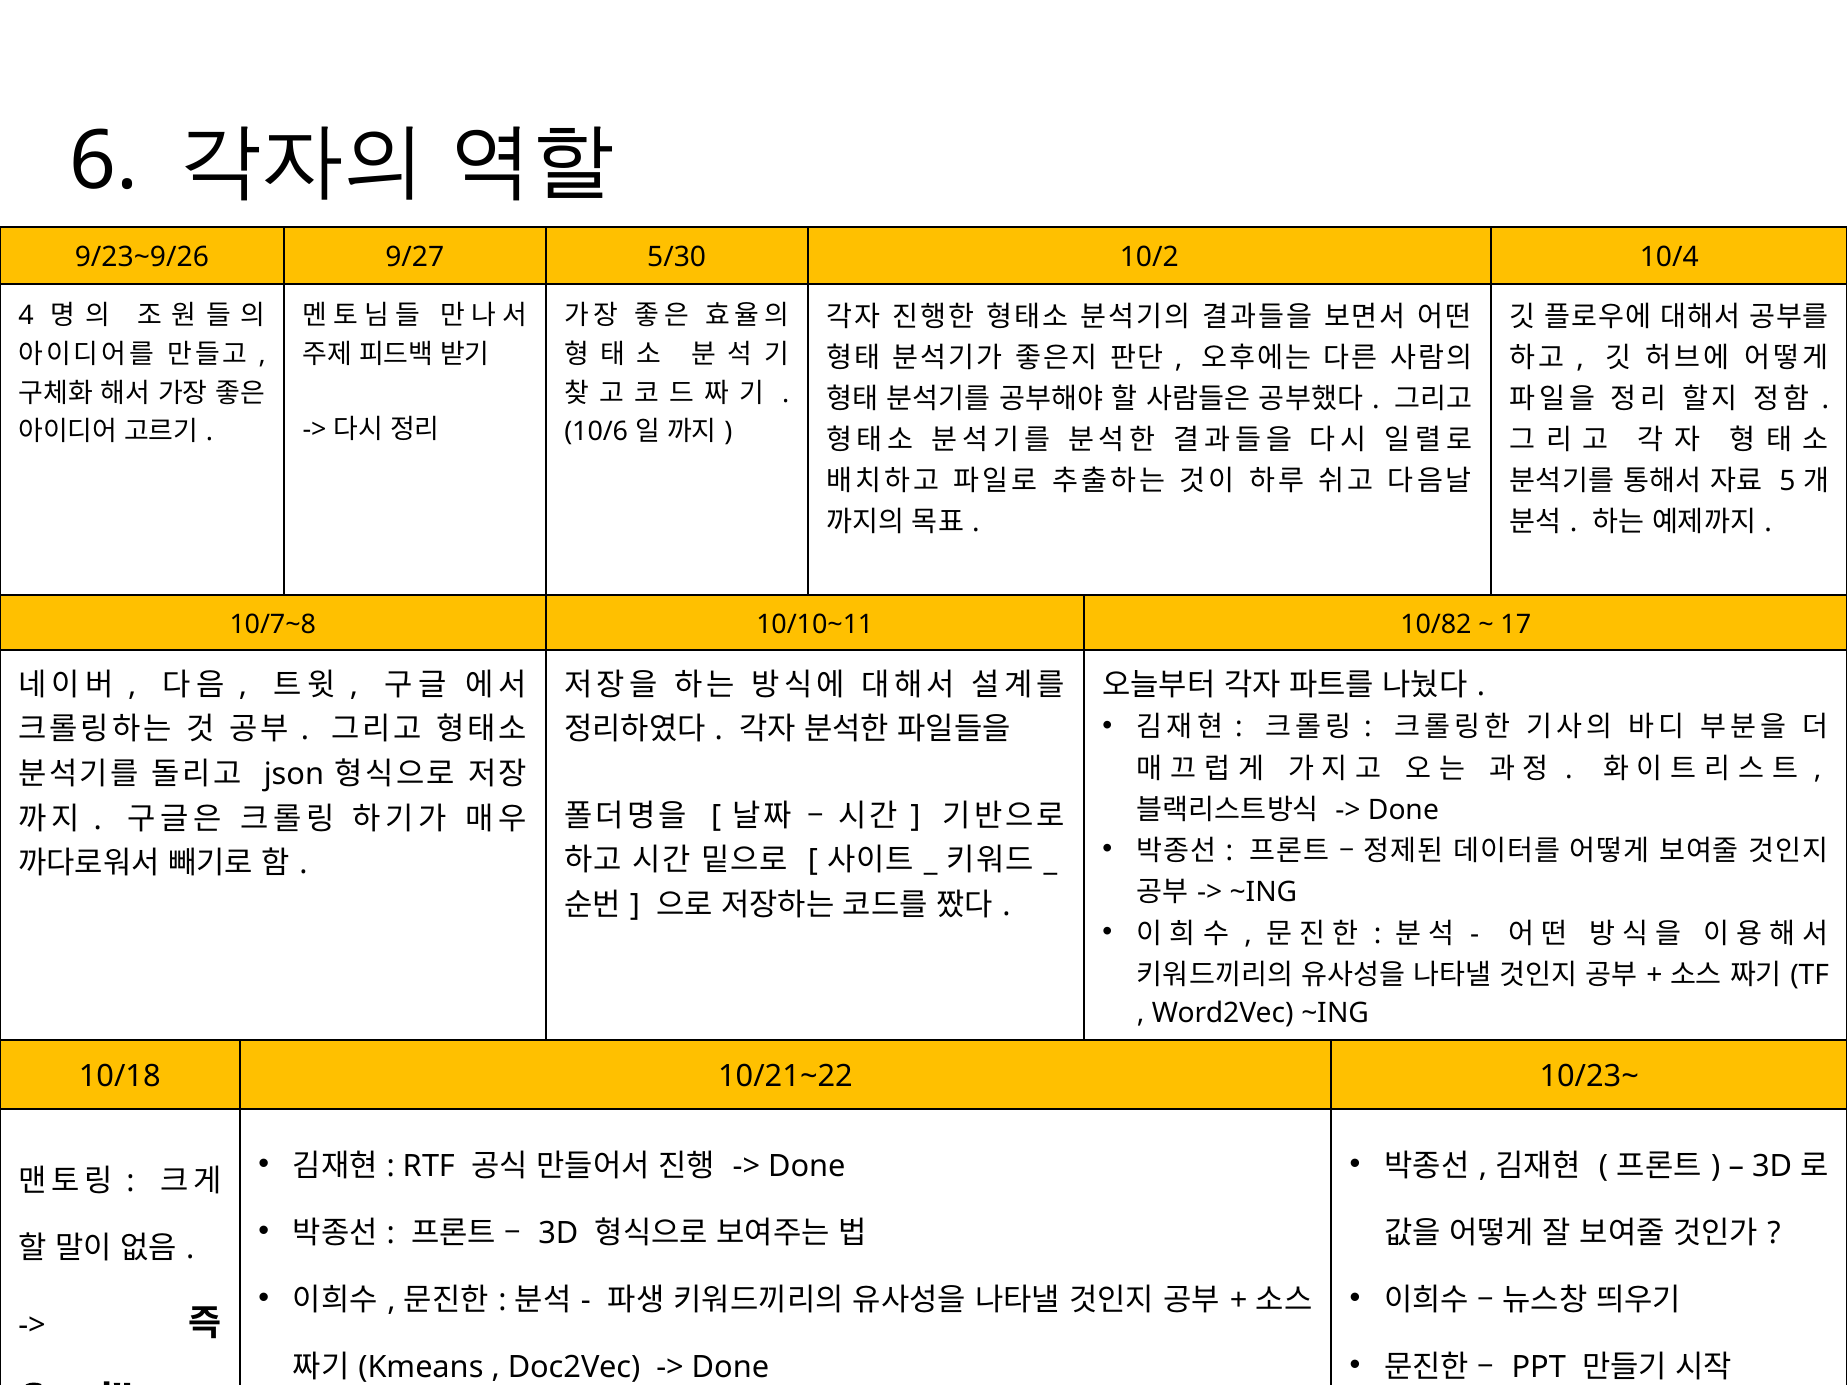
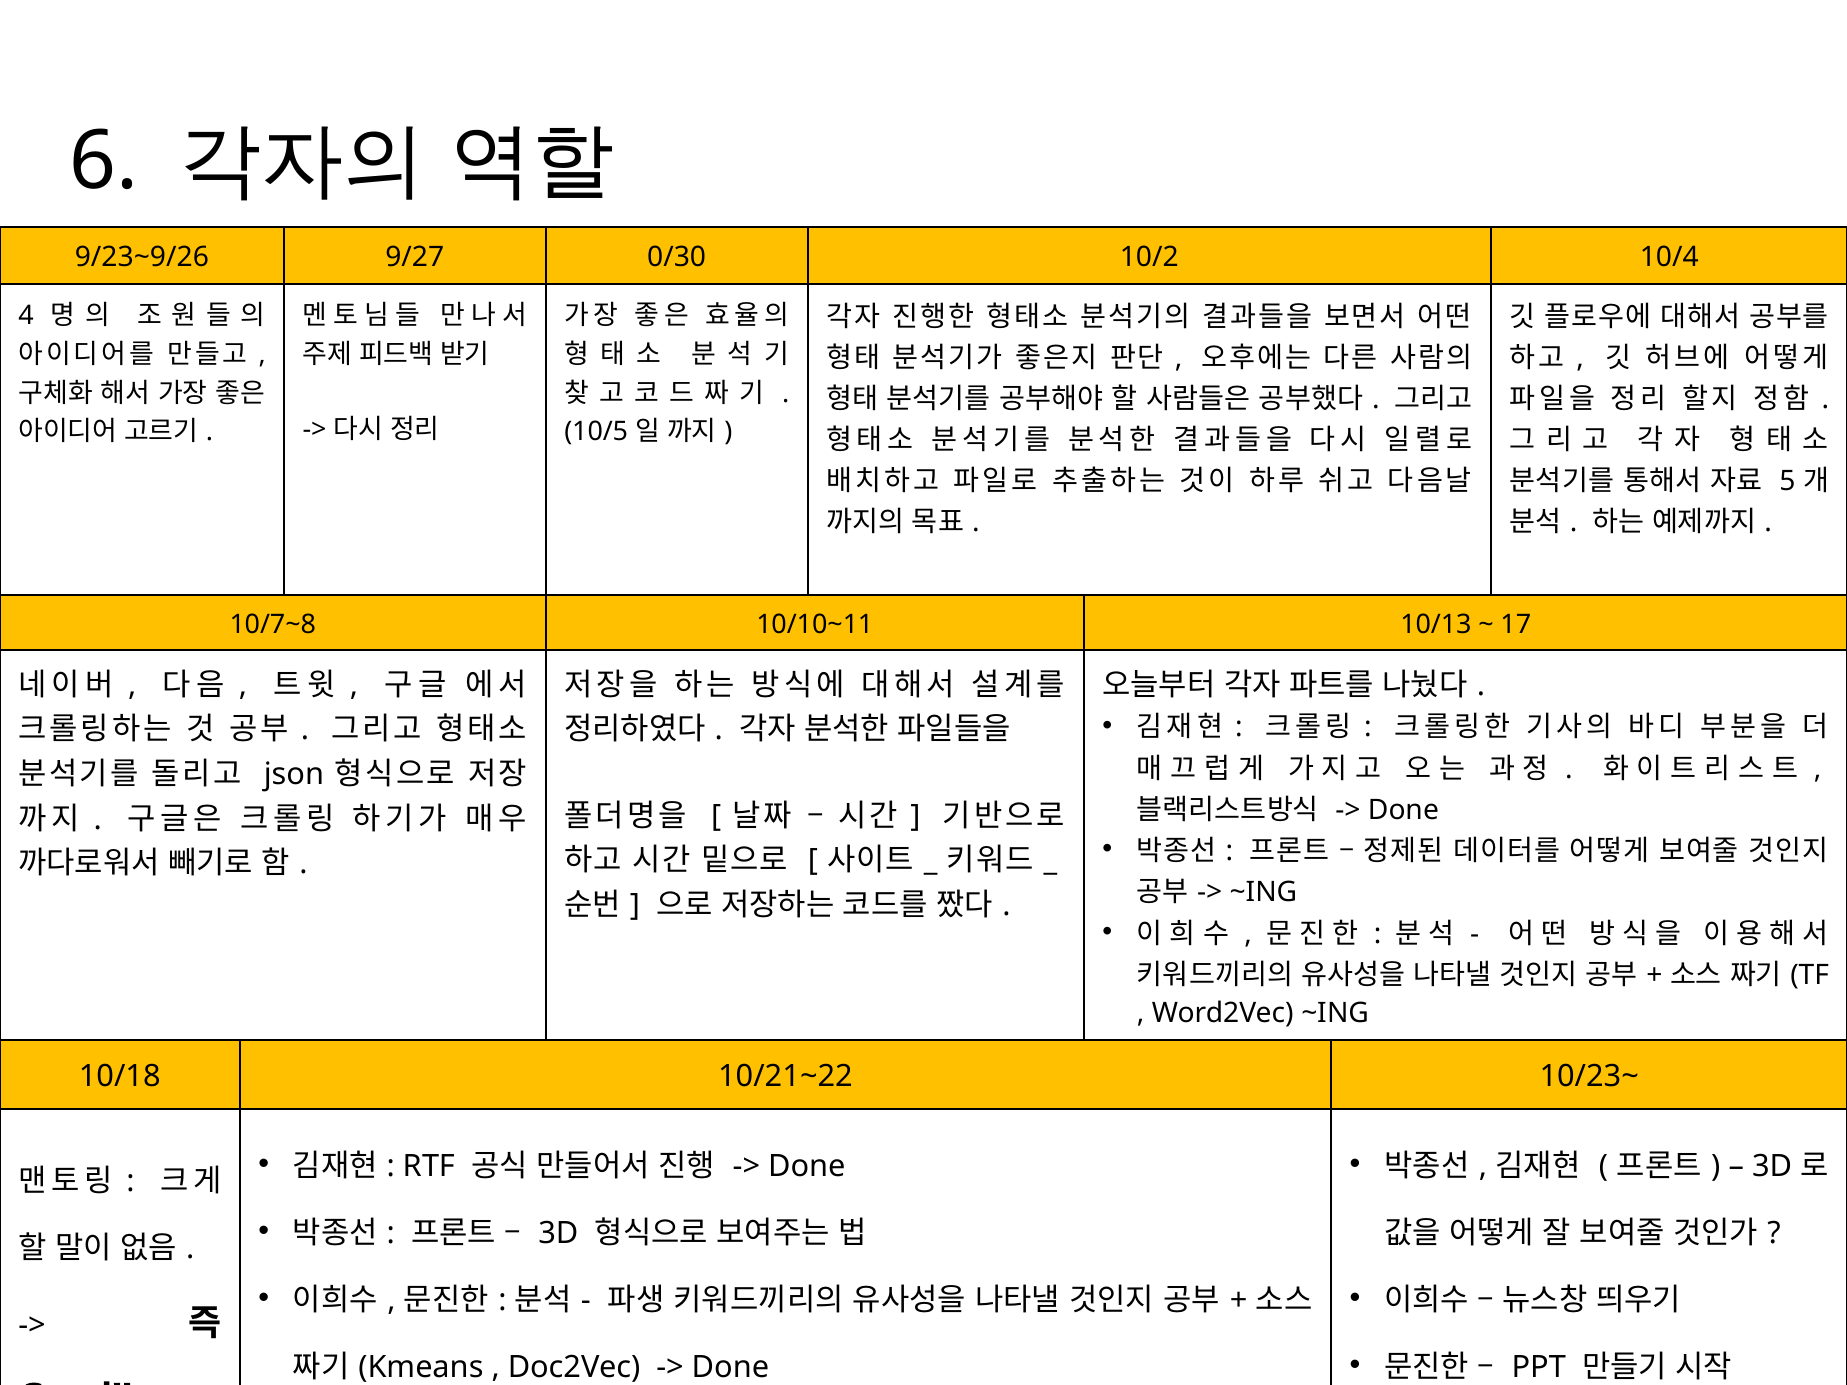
5/30: 5/30 -> 0/30 (677, 257)
10/6: 10/6 -> 10/5 (596, 432)
10/82: 10/82 -> 10/13 (1436, 624)
